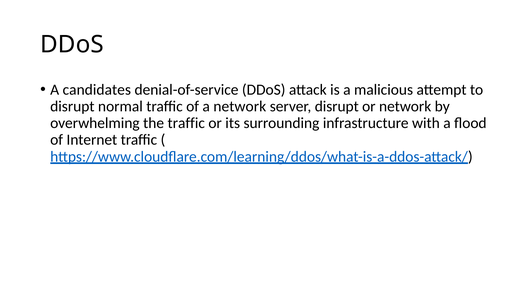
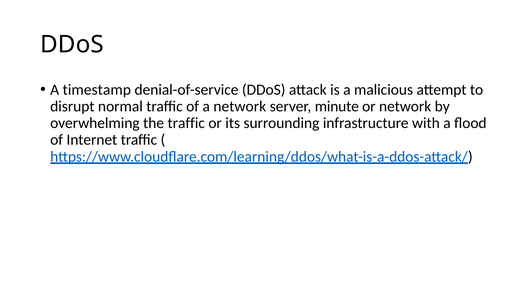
candidates: candidates -> timestamp (97, 89)
server disrupt: disrupt -> minute (337, 106)
